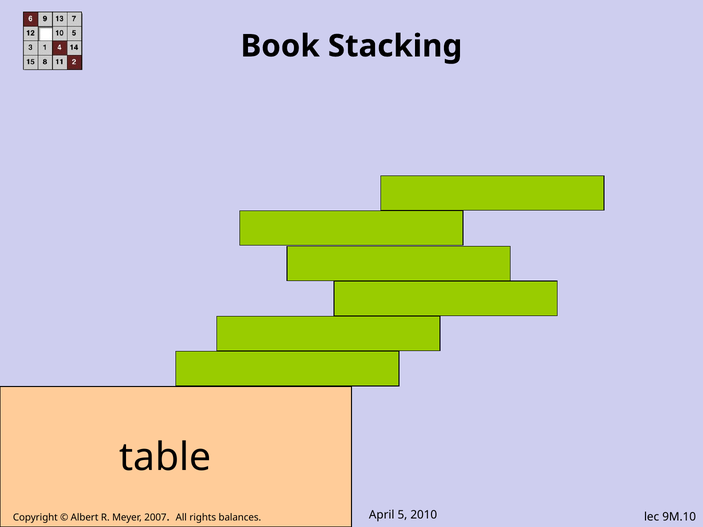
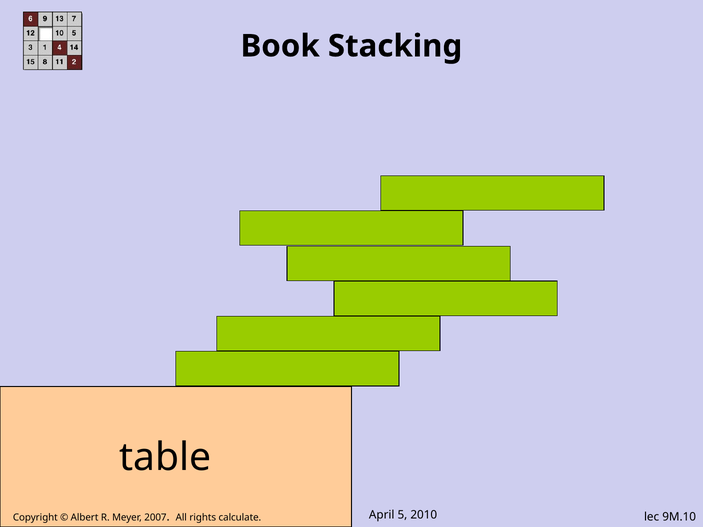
balances: balances -> calculate (240, 518)
